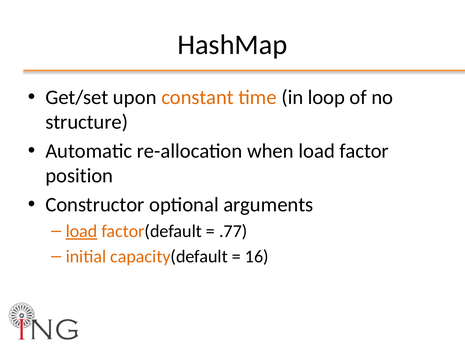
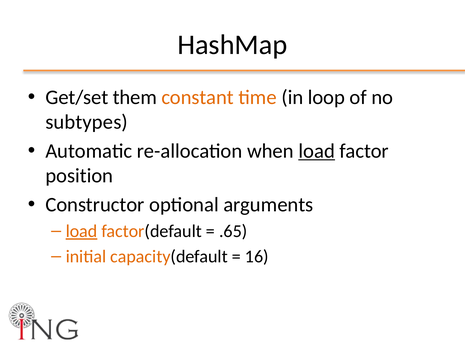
upon: upon -> them (135, 98)
structure: structure -> subtypes (87, 122)
load underline: none -> present (317, 151)
.77: .77 -> .65 (233, 232)
